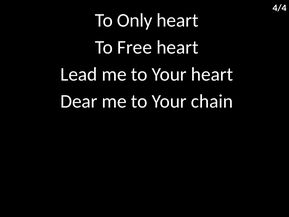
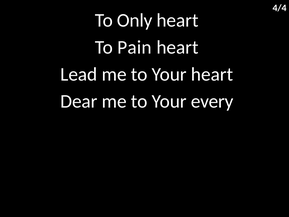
Free: Free -> Pain (134, 47)
chain: chain -> every (212, 101)
